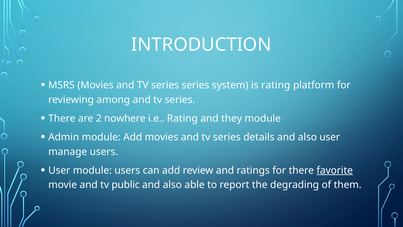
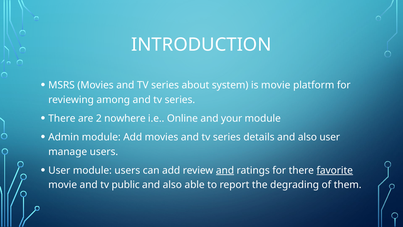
series series: series -> about (195, 85)
is rating: rating -> movie (276, 85)
i.e Rating: Rating -> Online (182, 118)
they: they -> your (232, 118)
and underline: none -> present (225, 170)
